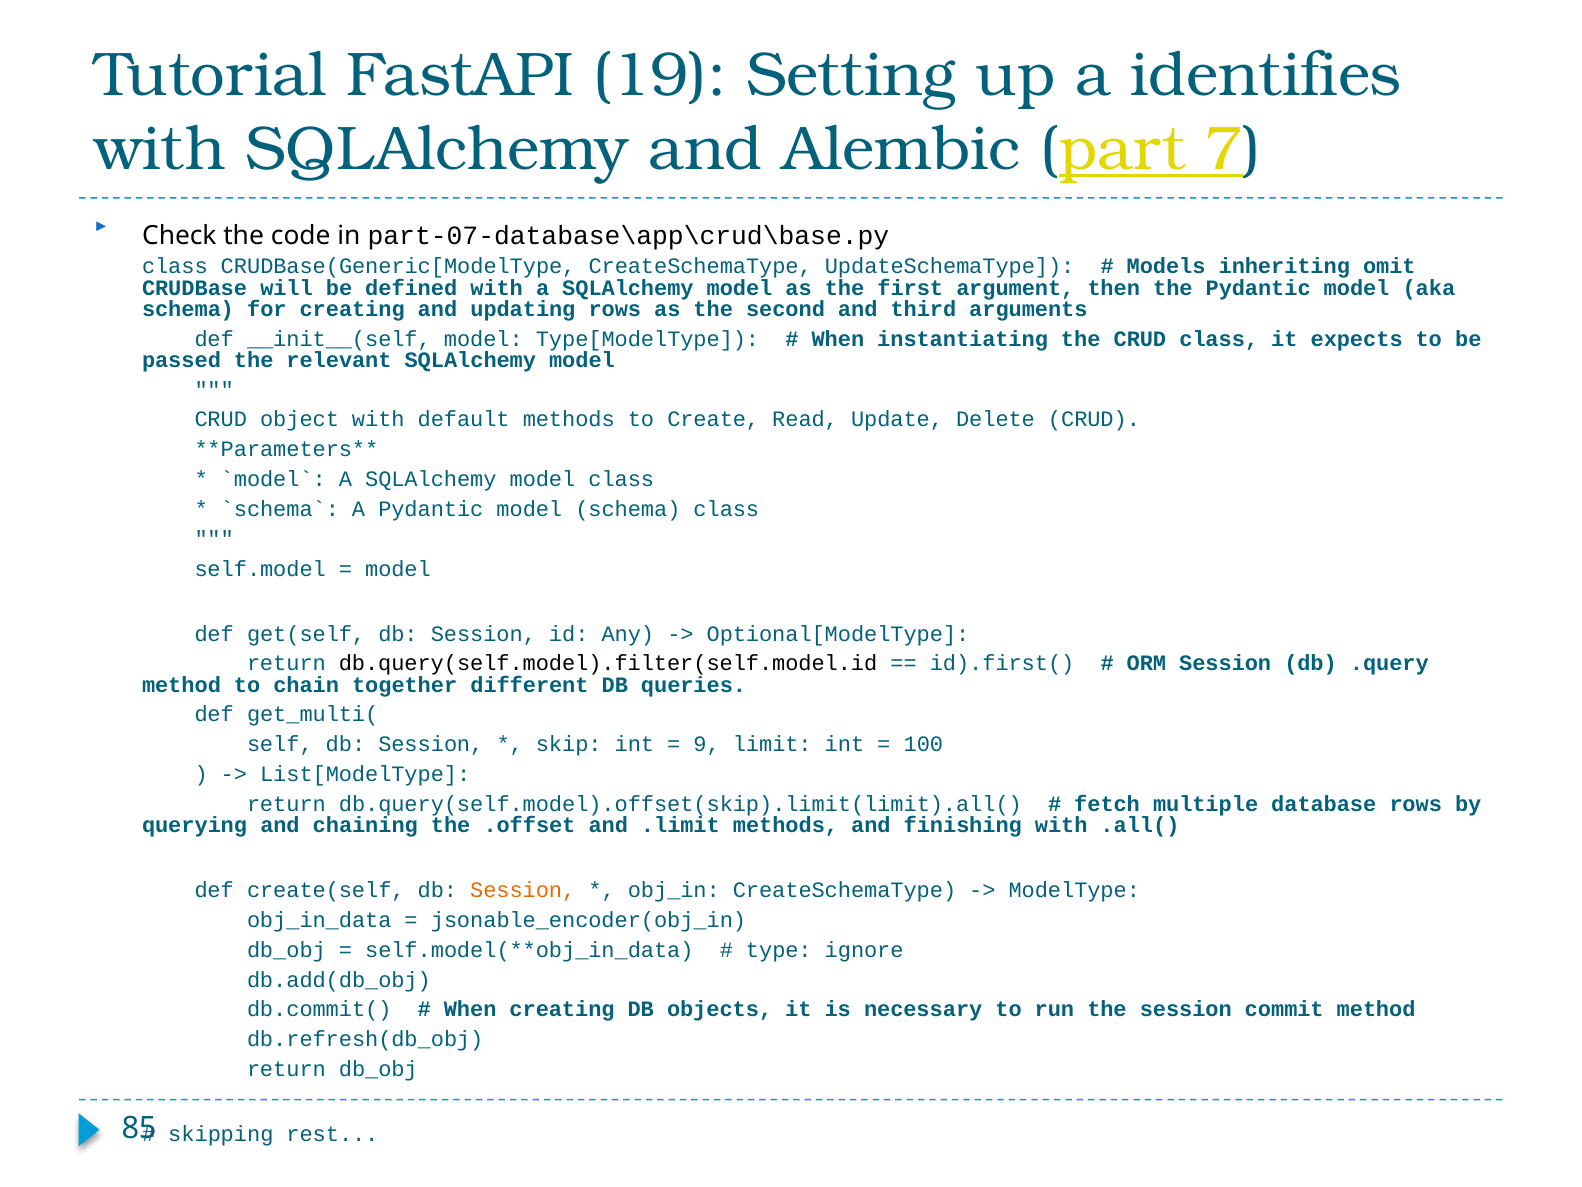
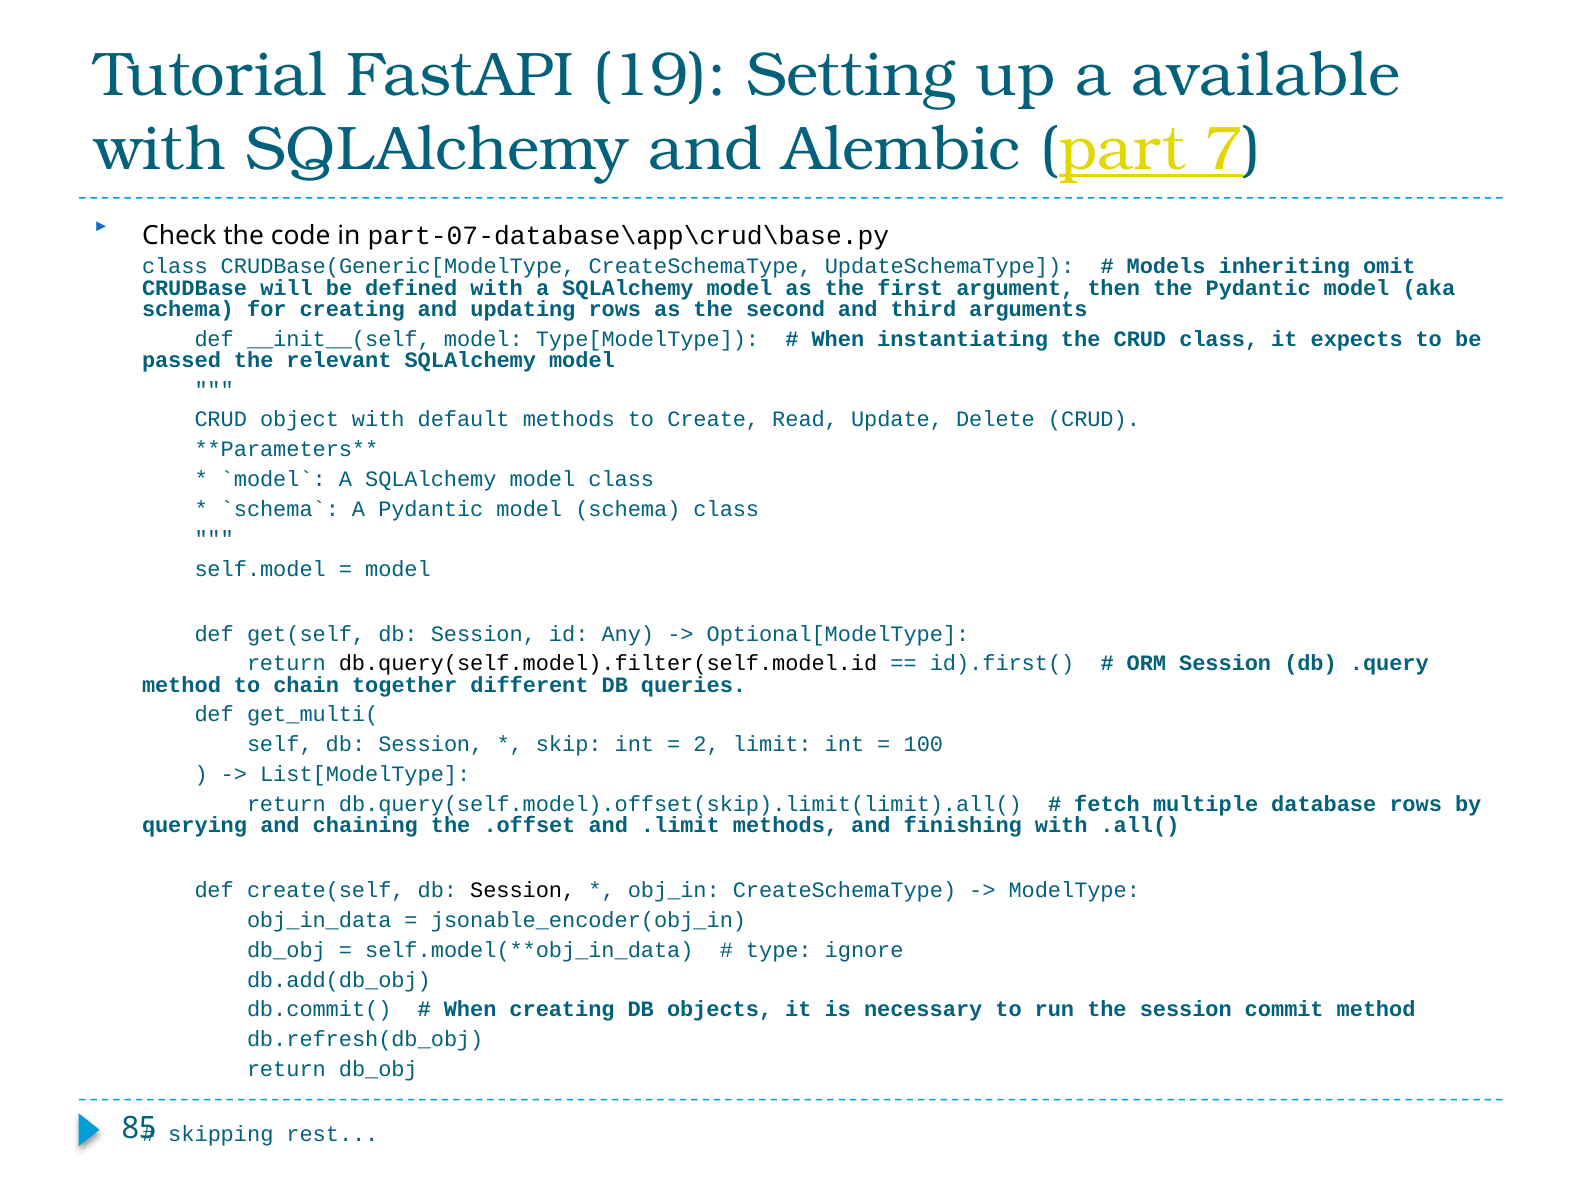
identifies: identifies -> available (1266, 75)
9: 9 -> 2 (707, 744)
Session colour: orange -> black (523, 890)
